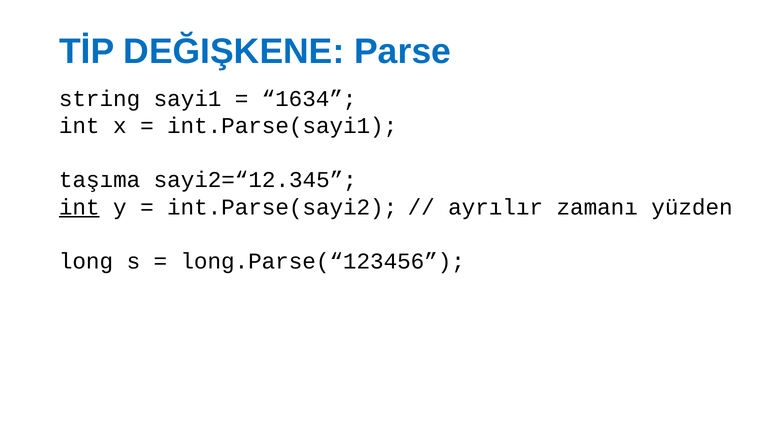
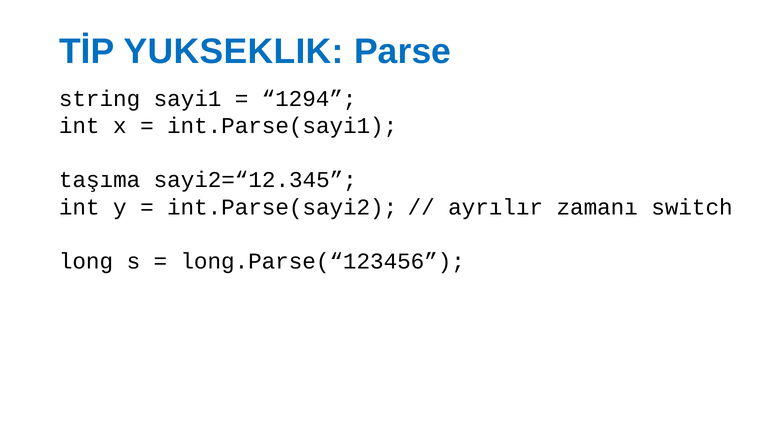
DEĞIŞKENE: DEĞIŞKENE -> YUKSEKLIK (234, 52)
1634: 1634 -> 1294 (309, 99)
int underline: present -> none (79, 207)
yüzden: yüzden -> switch (692, 207)
